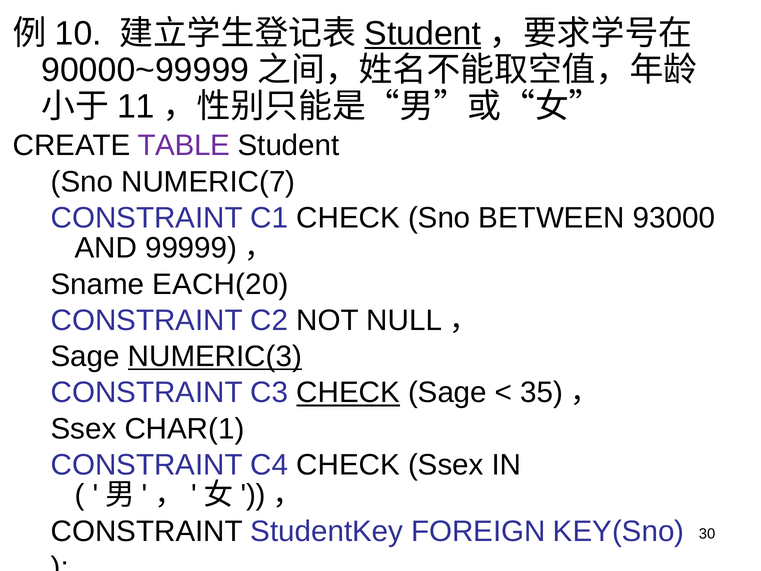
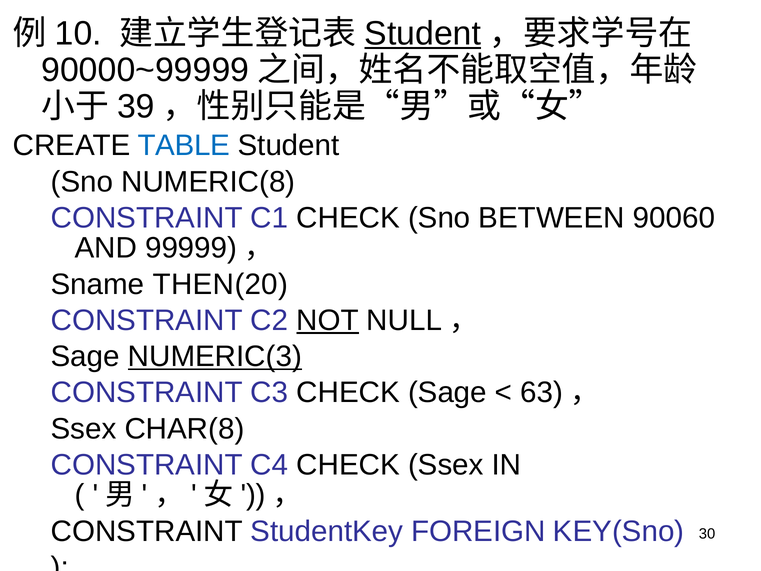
11: 11 -> 39 (136, 107)
TABLE colour: purple -> blue (184, 146)
NUMERIC(7: NUMERIC(7 -> NUMERIC(8 (208, 182)
93000: 93000 -> 90060 (674, 218)
EACH(20: EACH(20 -> THEN(20 (220, 284)
NOT underline: none -> present (328, 320)
CHECK underline: present -> none (348, 393)
35: 35 -> 63 (542, 393)
CHAR(1: CHAR(1 -> CHAR(8 (185, 429)
